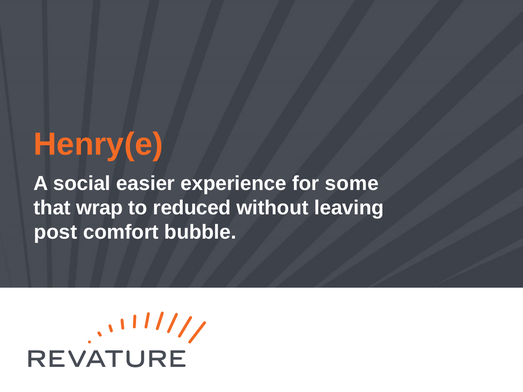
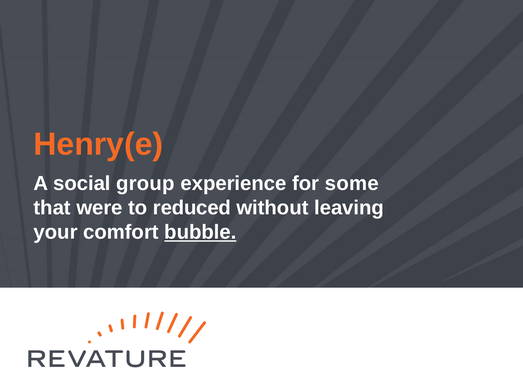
easier: easier -> group (145, 184)
wrap: wrap -> were (99, 208)
post: post -> your (56, 232)
bubble underline: none -> present (200, 232)
